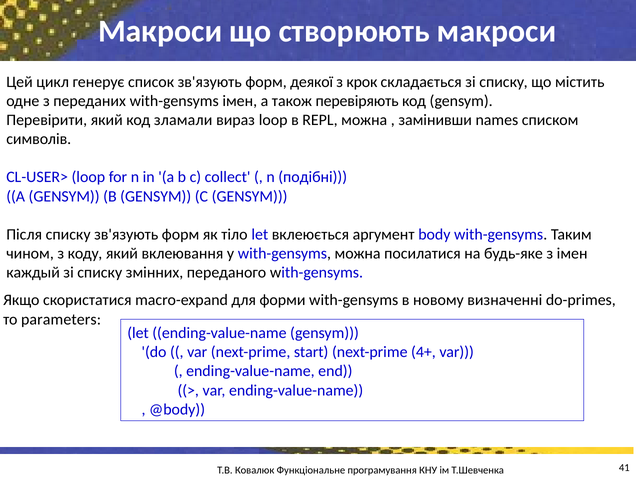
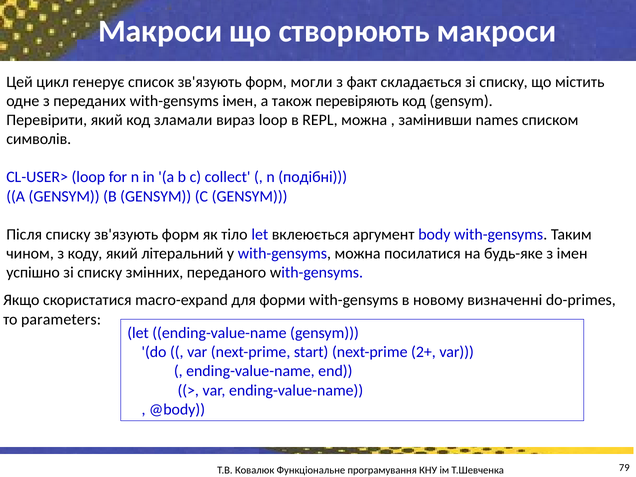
деякої: деякої -> могли (312, 82)
крок: крок -> факт (362, 82)
вклеювання: вклеювання -> літеральний (182, 254)
каждый: каждый -> успішно (33, 273)
4+: 4+ -> 2+ (423, 352)
41: 41 -> 79 (624, 468)
